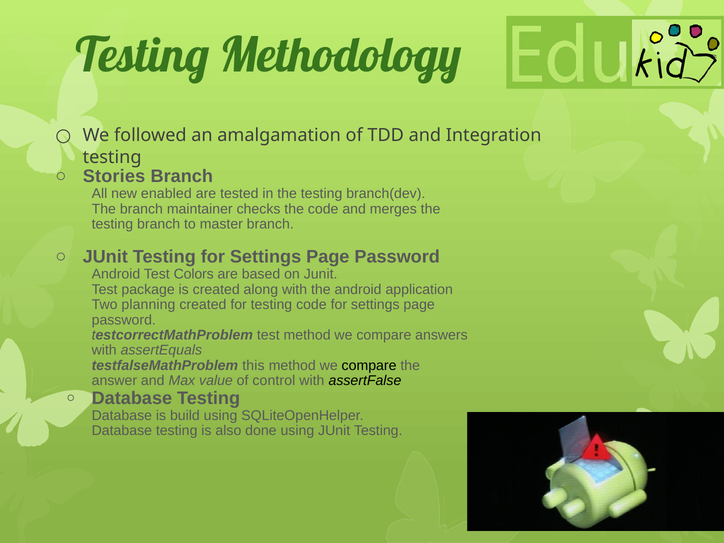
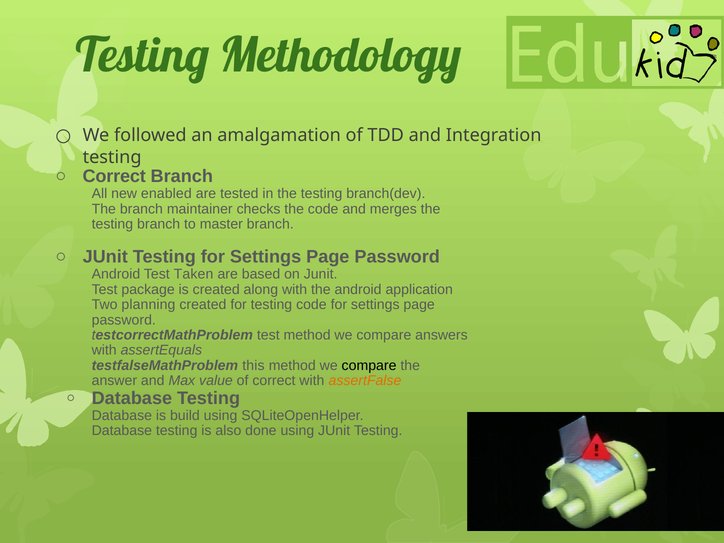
Stories: Stories -> Correct (114, 176)
Colors: Colors -> Taken (194, 274)
of control: control -> correct (274, 381)
assertFalse colour: black -> orange (365, 381)
